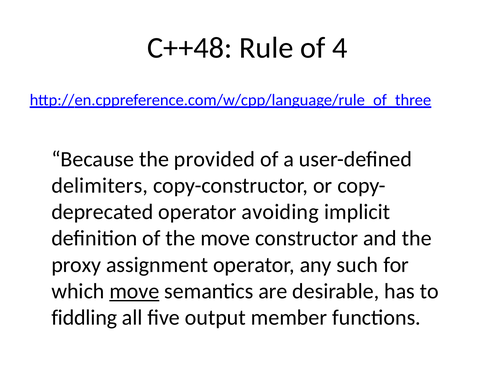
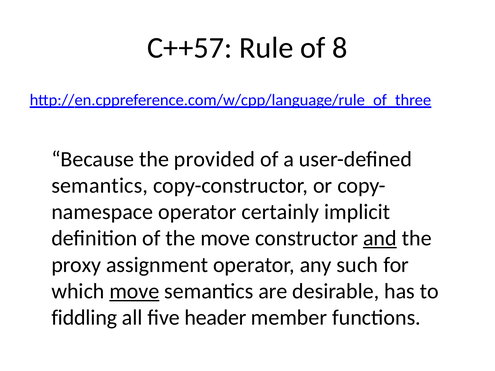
C++48: C++48 -> C++57 (190, 48)
4: 4 -> 8 (340, 48)
delimiters: delimiters -> semantics (100, 186)
deprecated: deprecated -> namespace (102, 212)
avoiding: avoiding -> certainly (280, 212)
and underline: none -> present (380, 239)
output: output -> header (216, 318)
